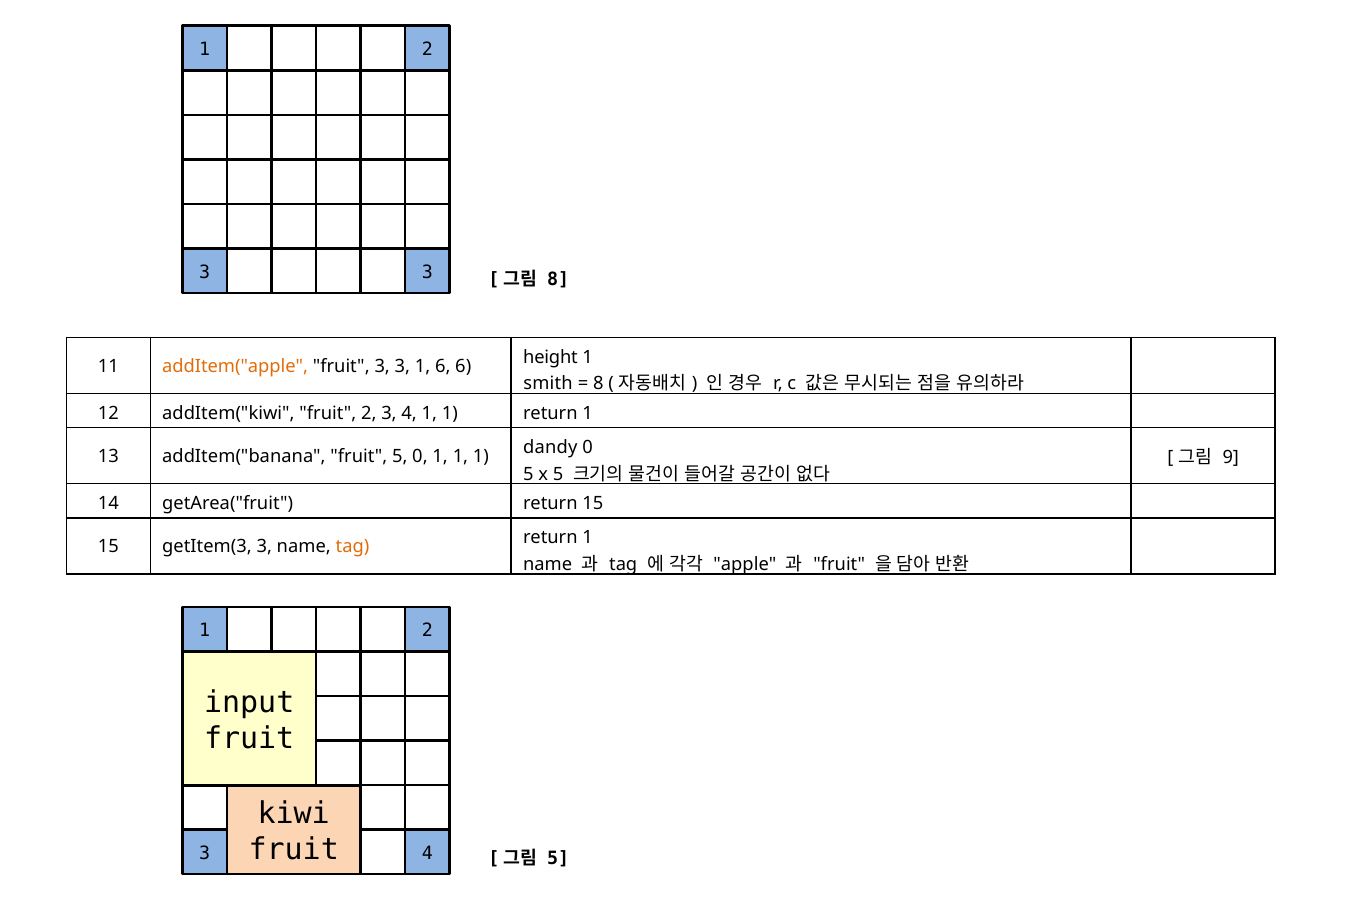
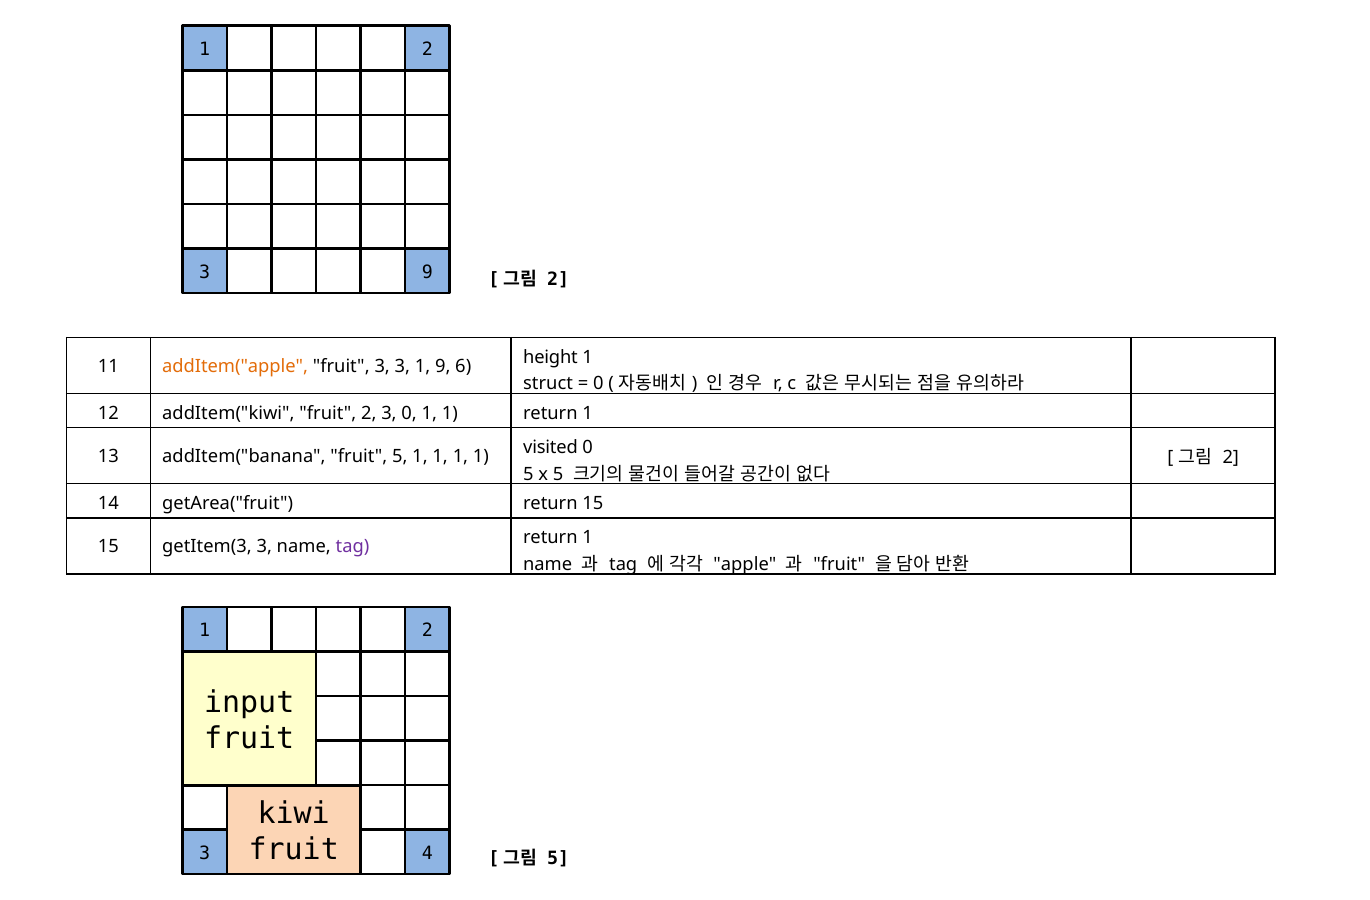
3: 3 -> 9 (427, 272)
8: 8 -> 2 (558, 279)
1 6: 6 -> 9 (443, 367)
smith: smith -> struct (548, 384)
8: 8 -> 0 (598, 384)
fruit 2 3 4: 4 -> 0 (409, 413)
dandy: dandy -> visited (550, 447)
fruit 5 0: 0 -> 1 (420, 457)
9: 9 -> 2 (1231, 458)
tag colour: orange -> purple (353, 547)
